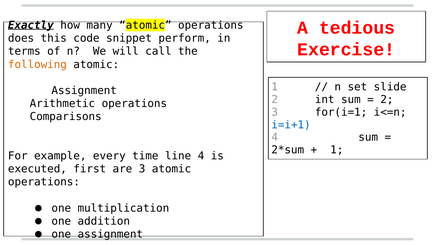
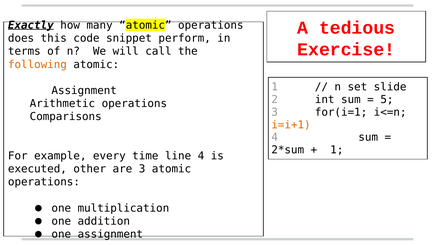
2: 2 -> 5 (387, 99)
i=i+1 colour: blue -> orange (291, 125)
first: first -> other (90, 169)
